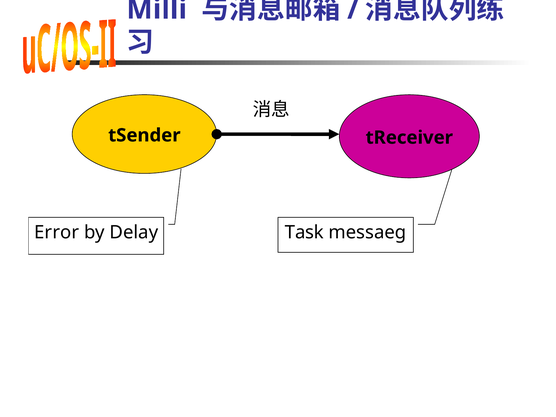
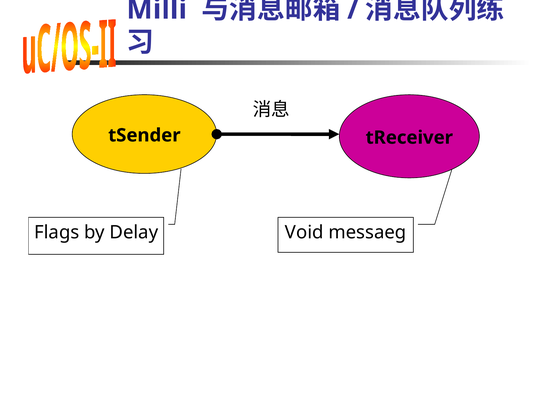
Error: Error -> Flags (57, 233)
Task: Task -> Void (304, 233)
